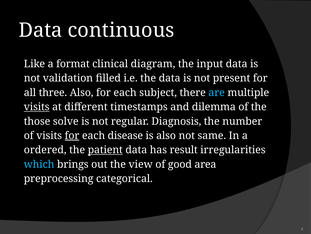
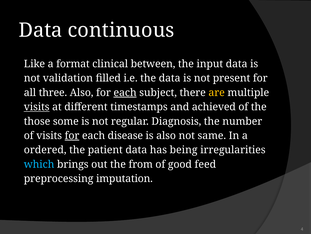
diagram: diagram -> between (153, 64)
each underline: none -> present (125, 92)
are colour: light blue -> yellow (217, 92)
dilemma: dilemma -> achieved (214, 107)
solve: solve -> some (66, 121)
patient underline: present -> none (105, 150)
result: result -> being (184, 150)
view: view -> from (141, 164)
area: area -> feed (205, 164)
categorical: categorical -> imputation (124, 178)
